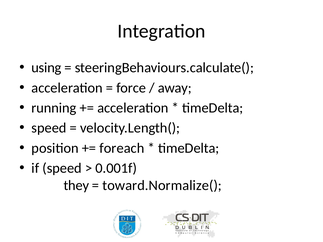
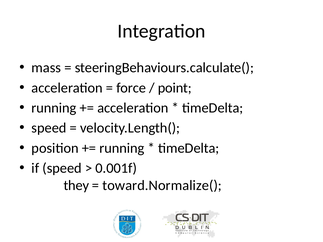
using: using -> mass (46, 68)
away: away -> point (175, 88)
foreach: foreach -> running (122, 148)
